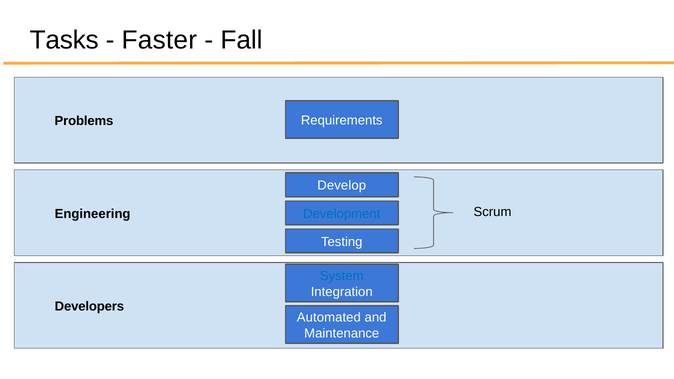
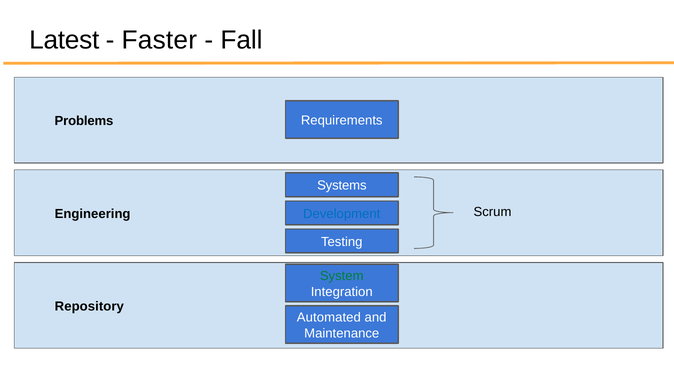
Tasks: Tasks -> Latest (64, 40)
Develop: Develop -> Systems (342, 186)
System colour: blue -> green (342, 276)
Developers: Developers -> Repository (89, 306)
